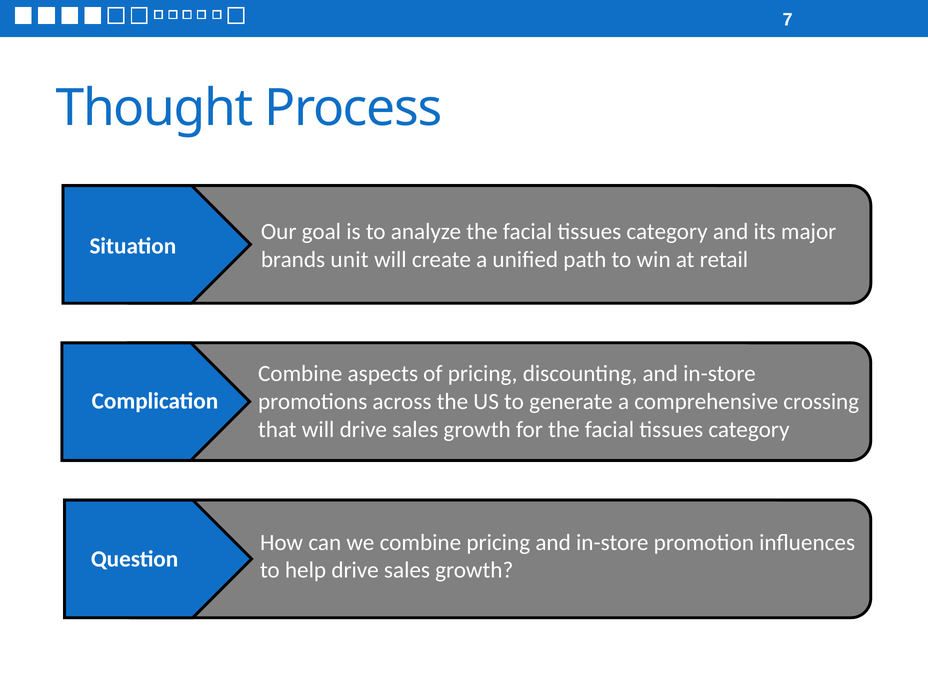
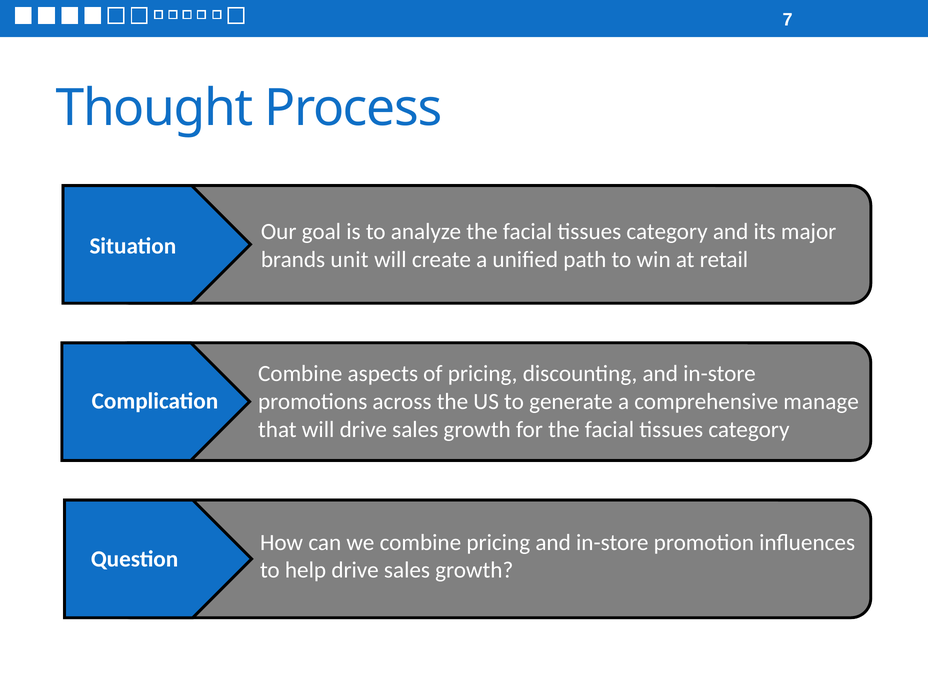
crossing: crossing -> manage (821, 402)
